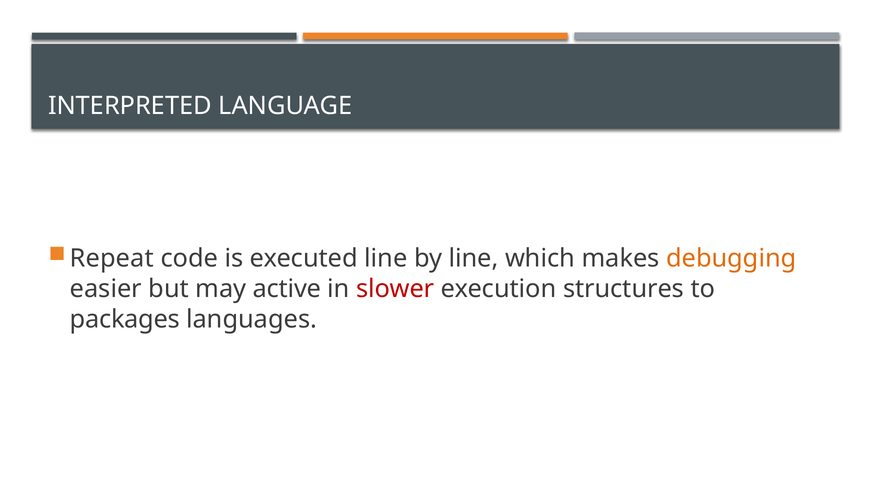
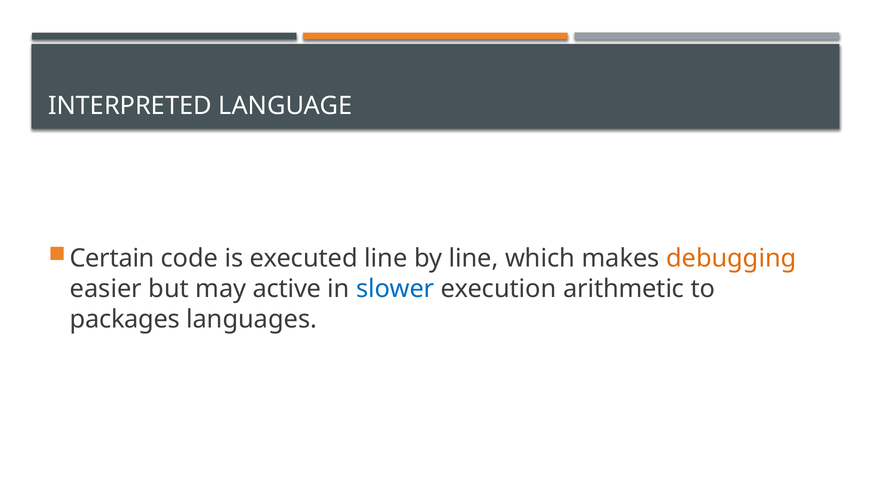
Repeat: Repeat -> Certain (112, 258)
slower colour: red -> blue (395, 289)
structures: structures -> arithmetic (624, 289)
